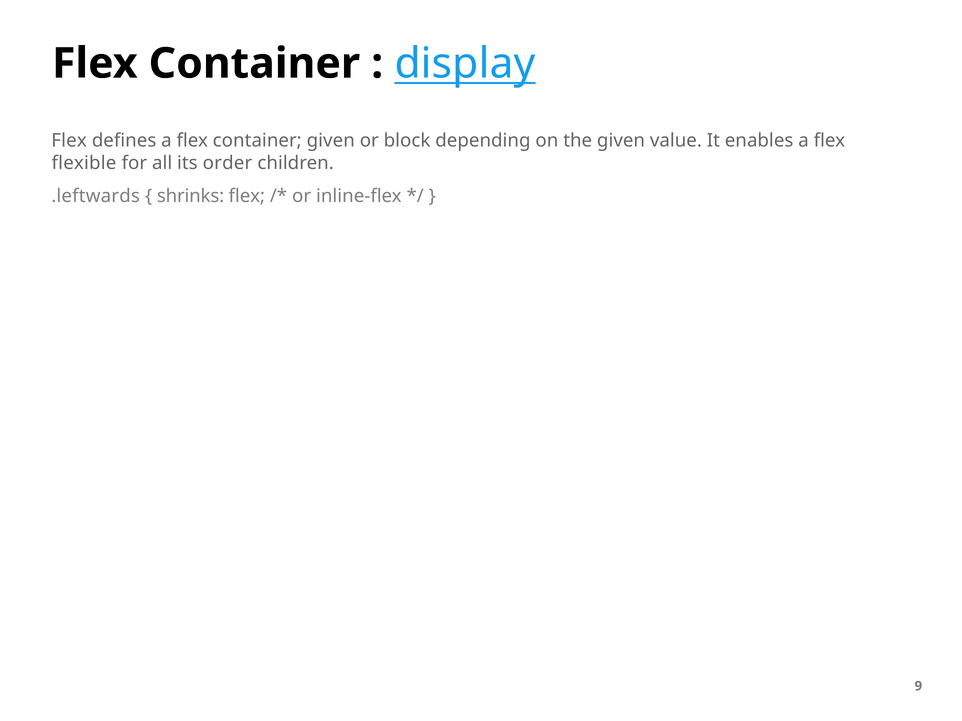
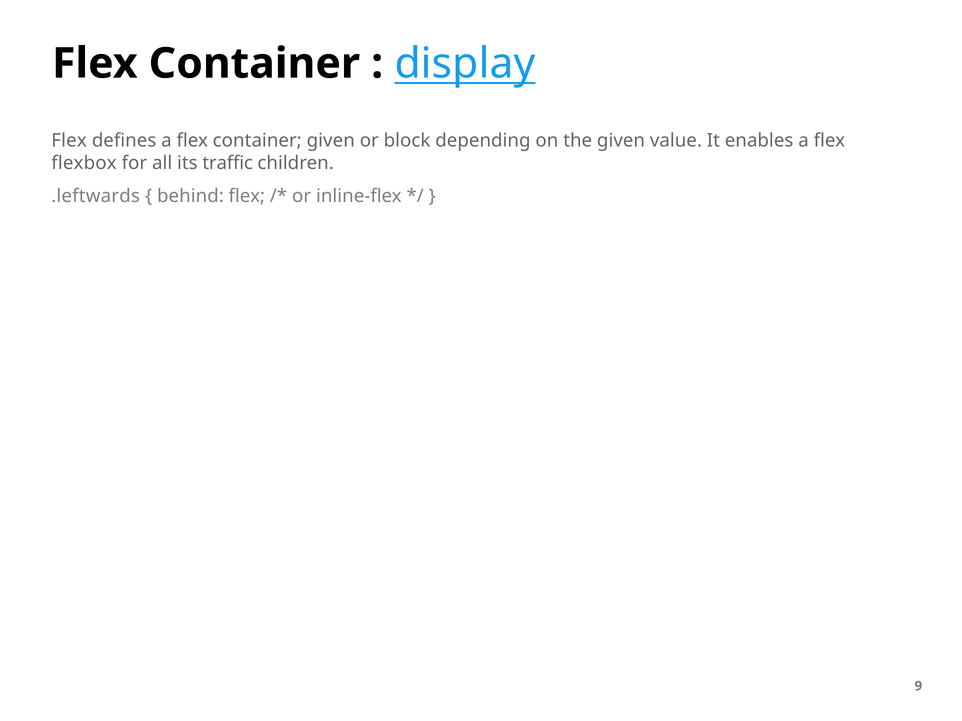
flexible: flexible -> flexbox (84, 163)
order: order -> traffic (228, 163)
shrinks: shrinks -> behind (190, 196)
